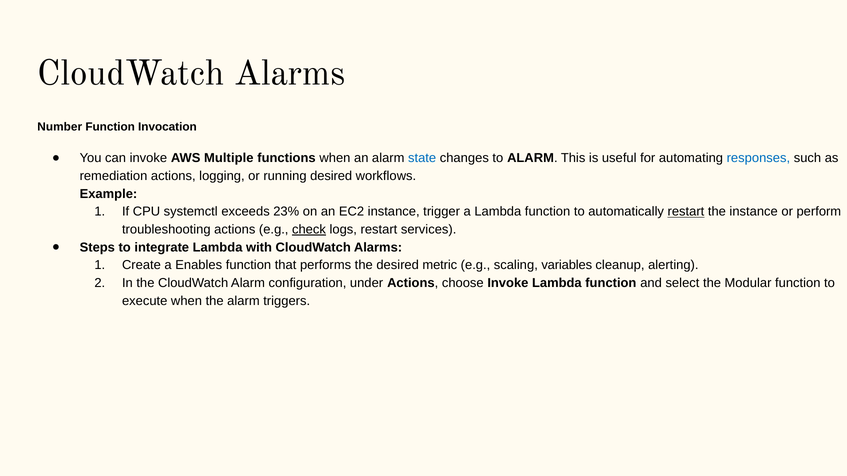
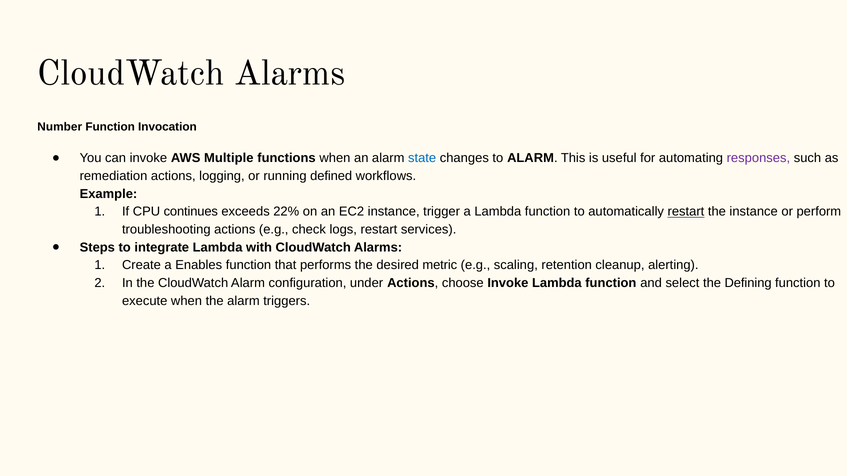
responses colour: blue -> purple (758, 158)
running desired: desired -> defined (331, 176)
systemctl: systemctl -> continues (191, 212)
23%: 23% -> 22% (286, 212)
check underline: present -> none (309, 230)
variables: variables -> retention (567, 265)
Modular: Modular -> Defining (748, 283)
